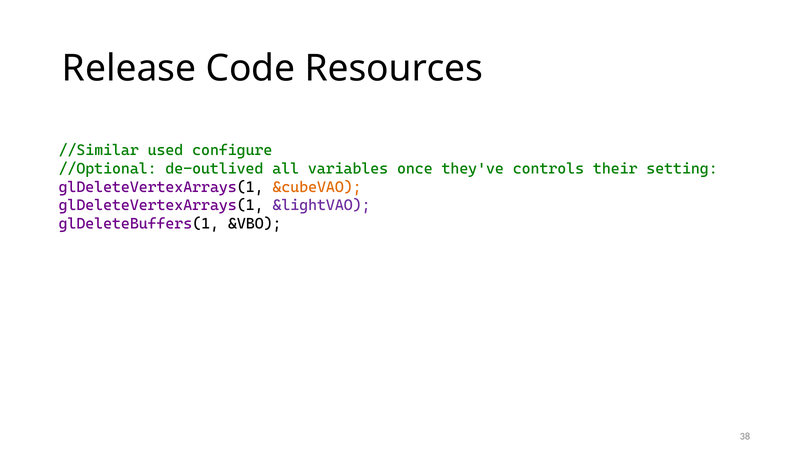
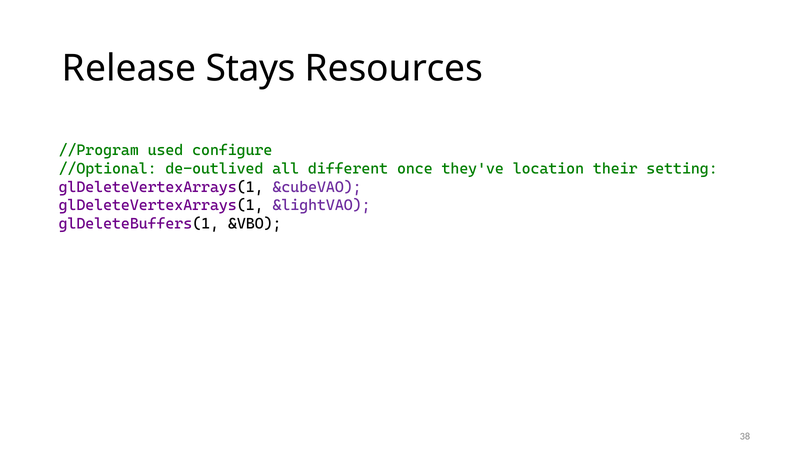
Code: Code -> Stays (251, 68)
//Similar: //Similar -> //Program (99, 150)
variables: variables -> different (348, 169)
controls: controls -> location (548, 169)
&cubeVAO colour: orange -> purple (317, 187)
